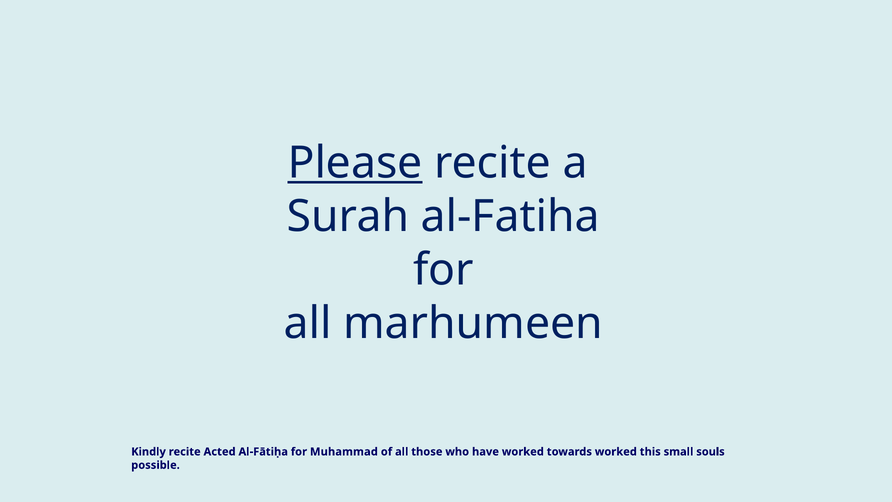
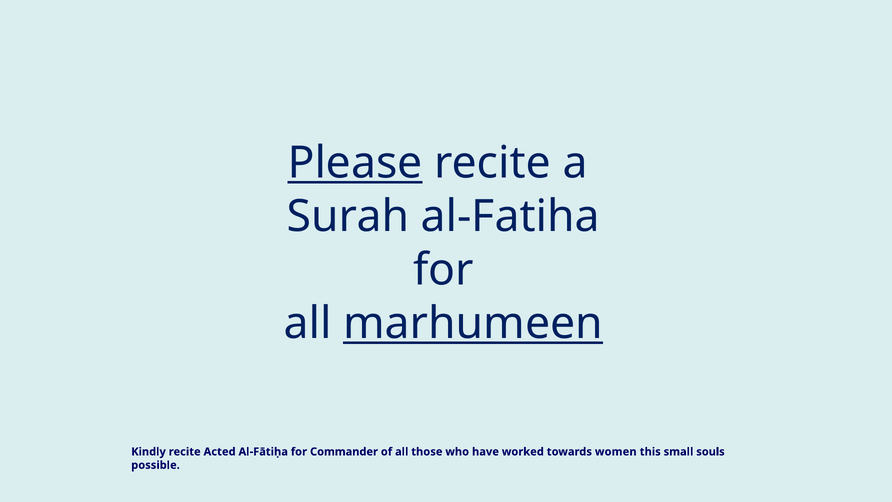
marhumeen underline: none -> present (473, 323)
Muhammad: Muhammad -> Commander (344, 452)
towards worked: worked -> women (616, 452)
